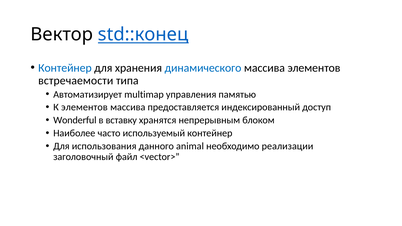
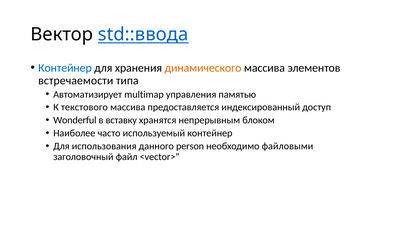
std::конец: std::конец -> std::ввода (143, 35)
динамического colour: blue -> orange (203, 68)
К элементов: элементов -> текстового (84, 107)
animal: animal -> person (190, 146)
реализации: реализации -> файловыми (288, 146)
